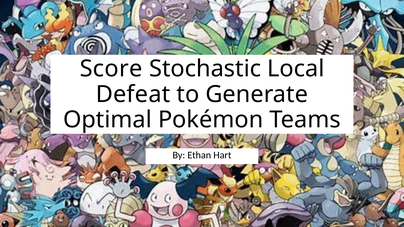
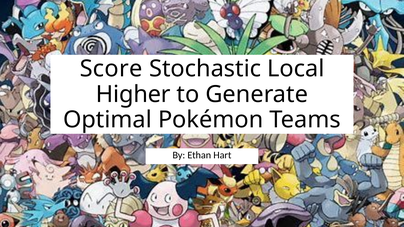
Defeat: Defeat -> Higher (133, 94)
